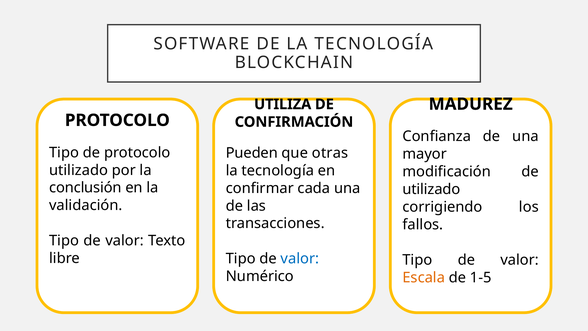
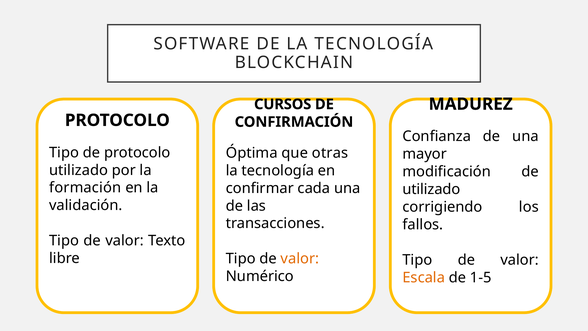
UTILIZA: UTILIZA -> CURSOS (283, 104)
Pueden: Pueden -> Óptima (252, 153)
conclusión: conclusión -> formación (85, 188)
valor colour: blue -> orange (300, 259)
